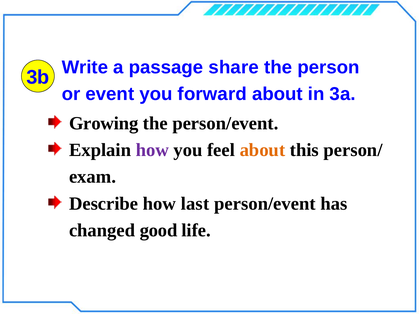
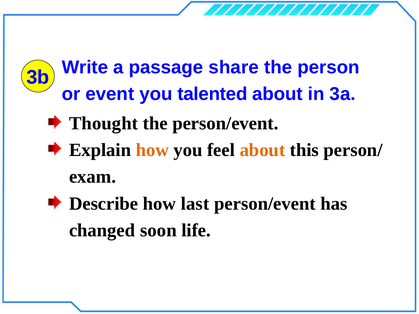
forward: forward -> talented (212, 94)
Growing: Growing -> Thought (104, 123)
how colour: purple -> orange (152, 150)
good: good -> soon (158, 231)
